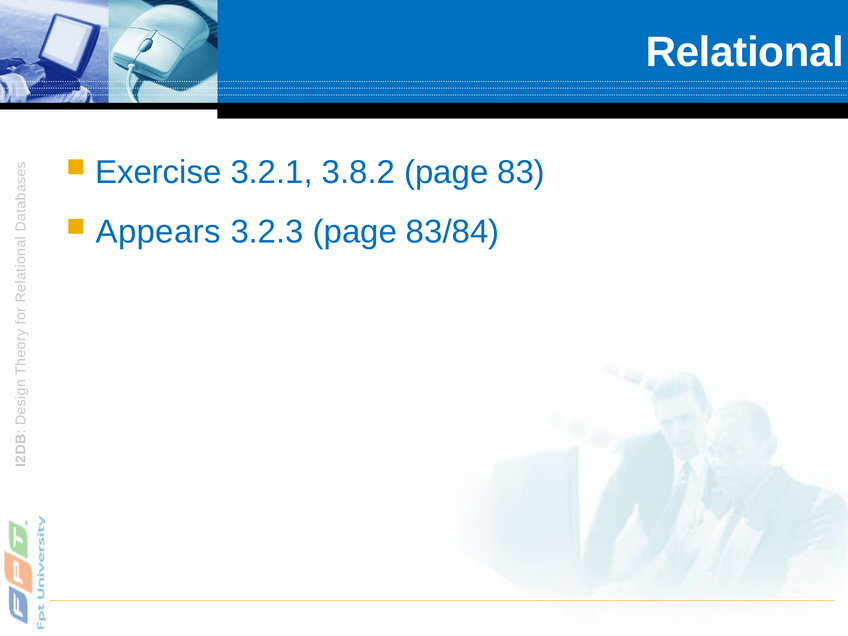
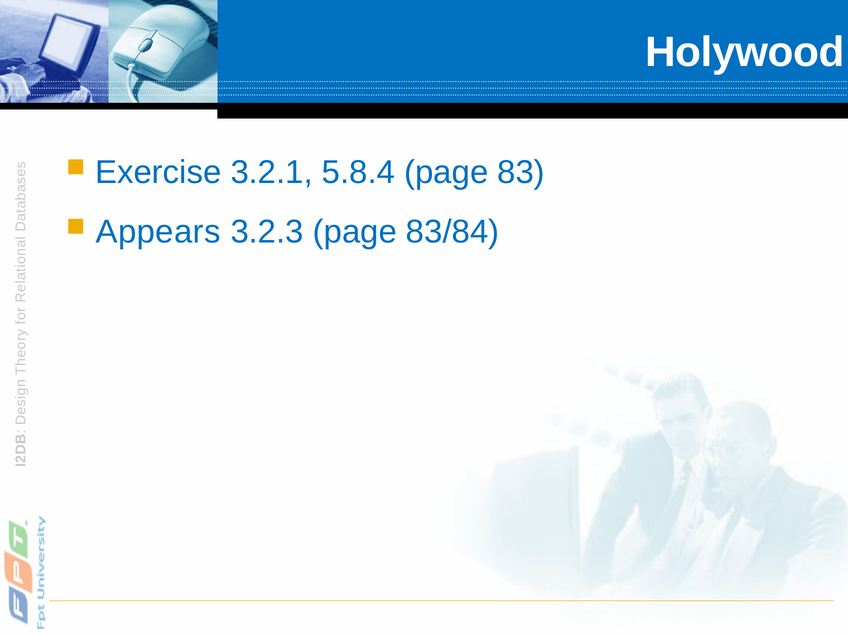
Relational: Relational -> Holywood (745, 52)
3.8.2: 3.8.2 -> 5.8.4 (358, 173)
